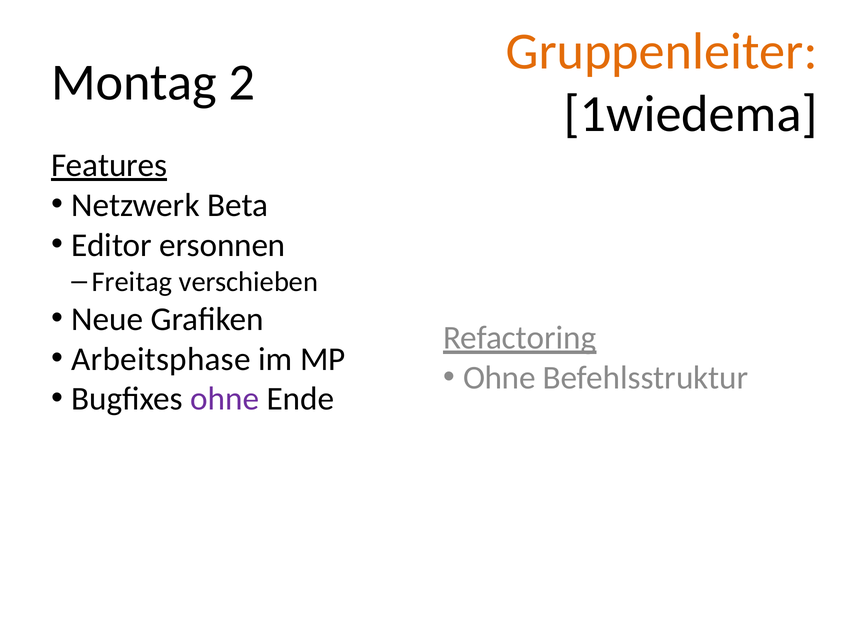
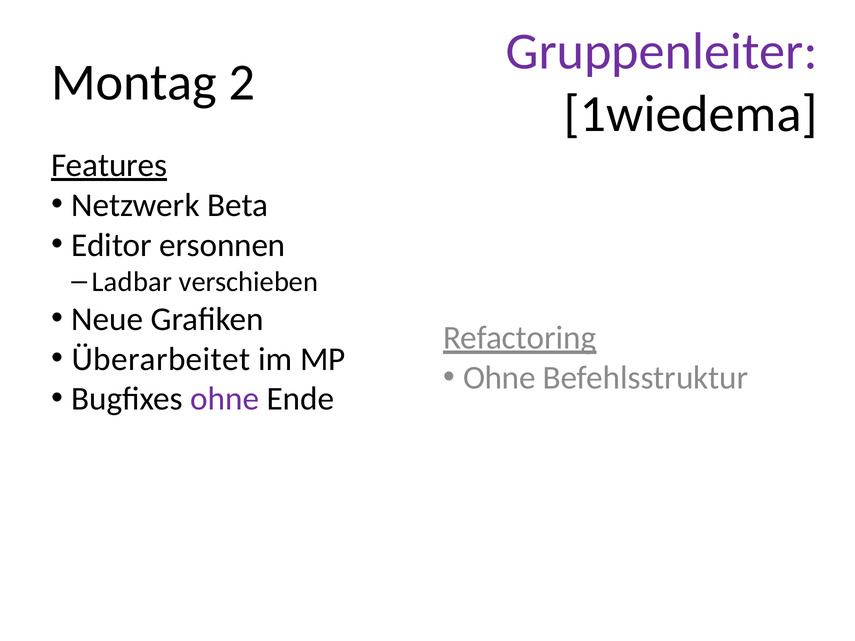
Gruppenleiter colour: orange -> purple (662, 51)
Freitag: Freitag -> Ladbar (132, 282)
Arbeitsphase: Arbeitsphase -> Überarbeitet (161, 359)
